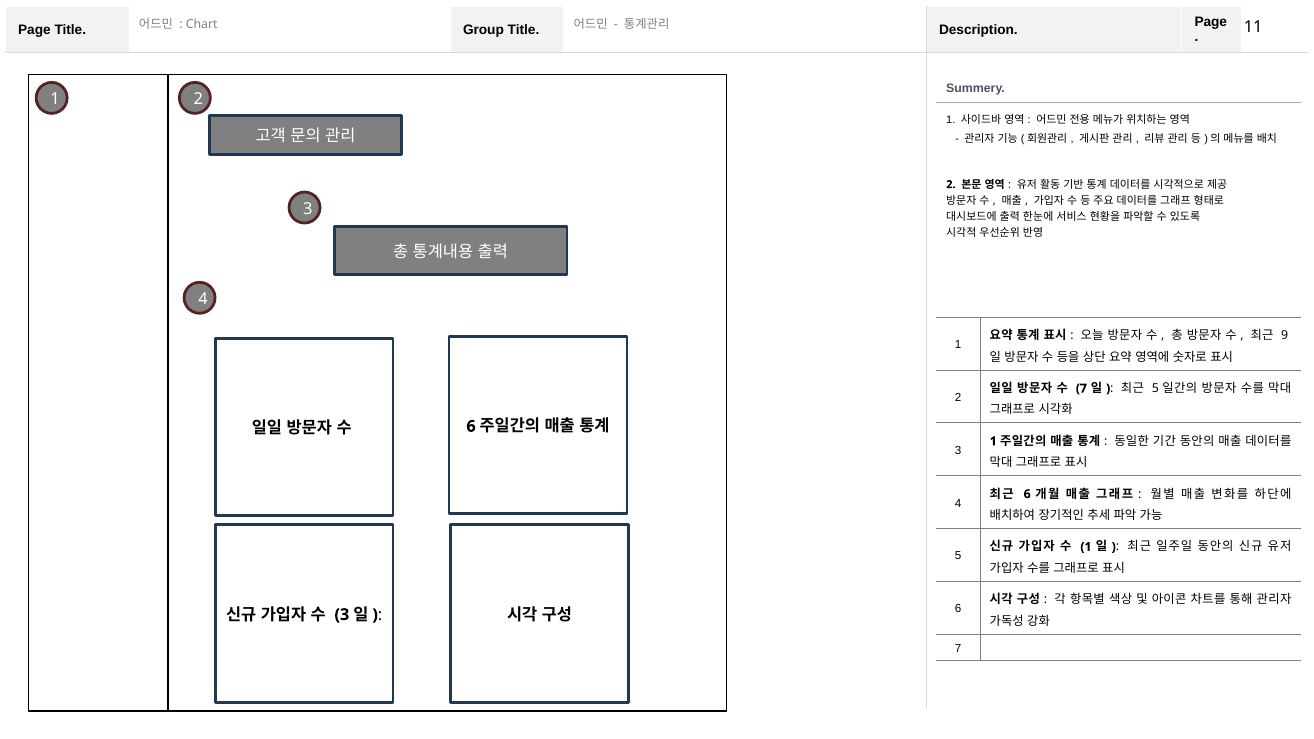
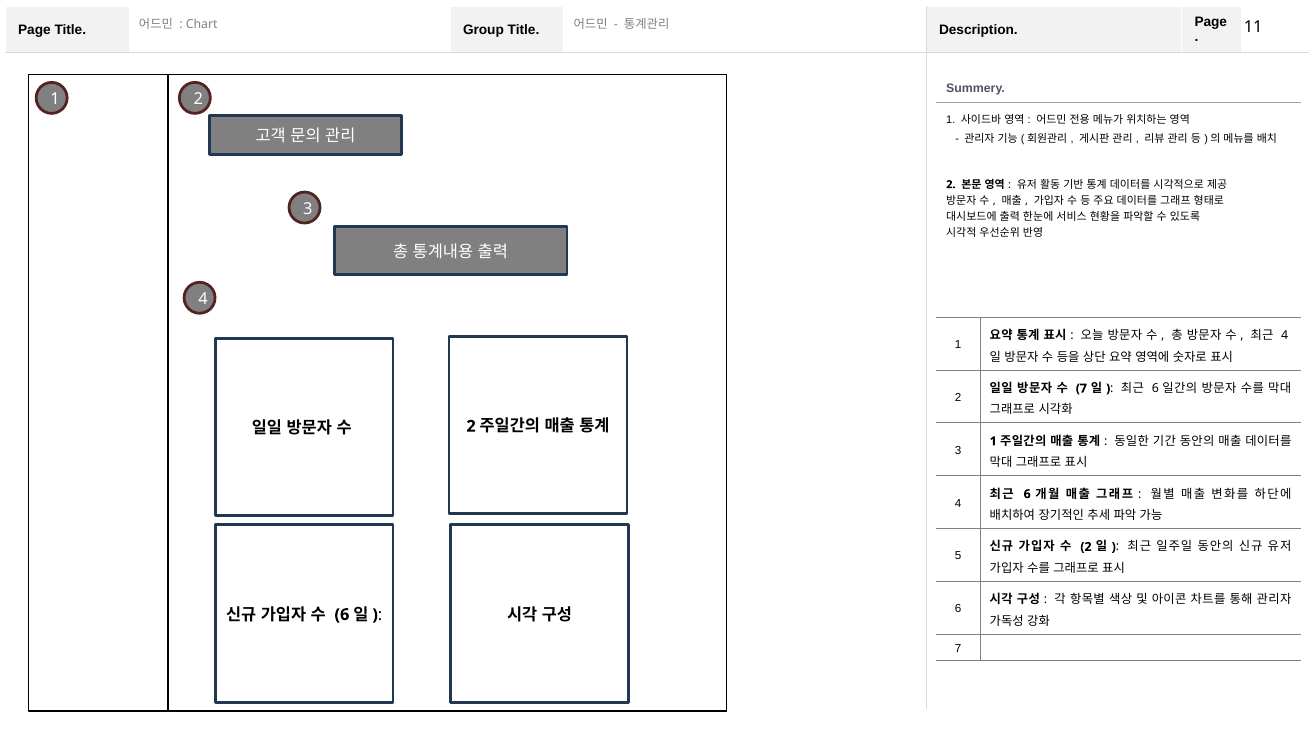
9: 9 -> 4 (1285, 336)
5: 5 -> 6 (1155, 388)
6: 6 -> 2 (471, 426)
1: 1 -> 2 (1086, 547)
3: 3 -> 6 (342, 615)
